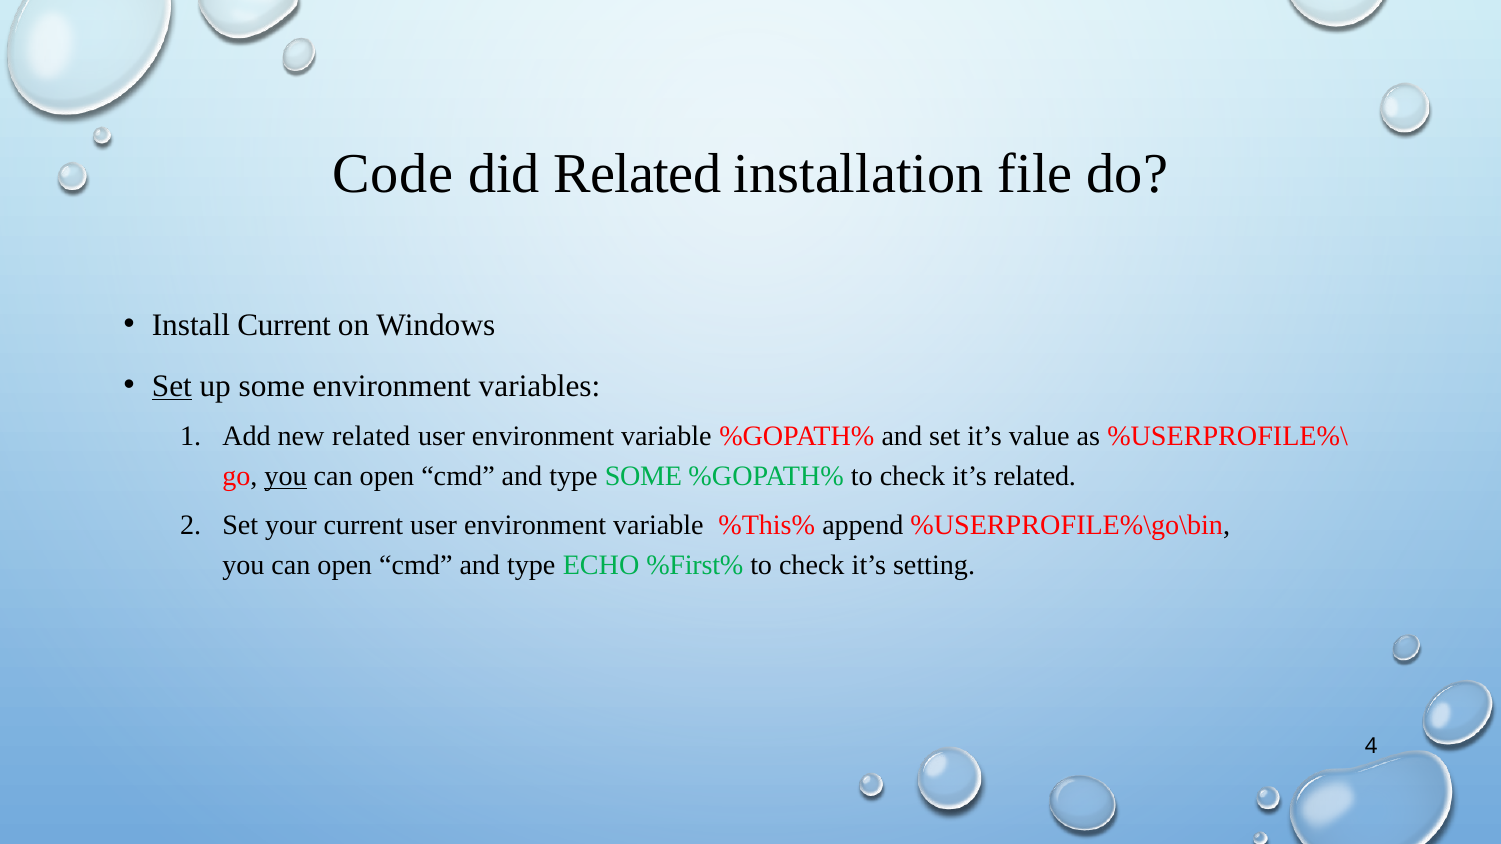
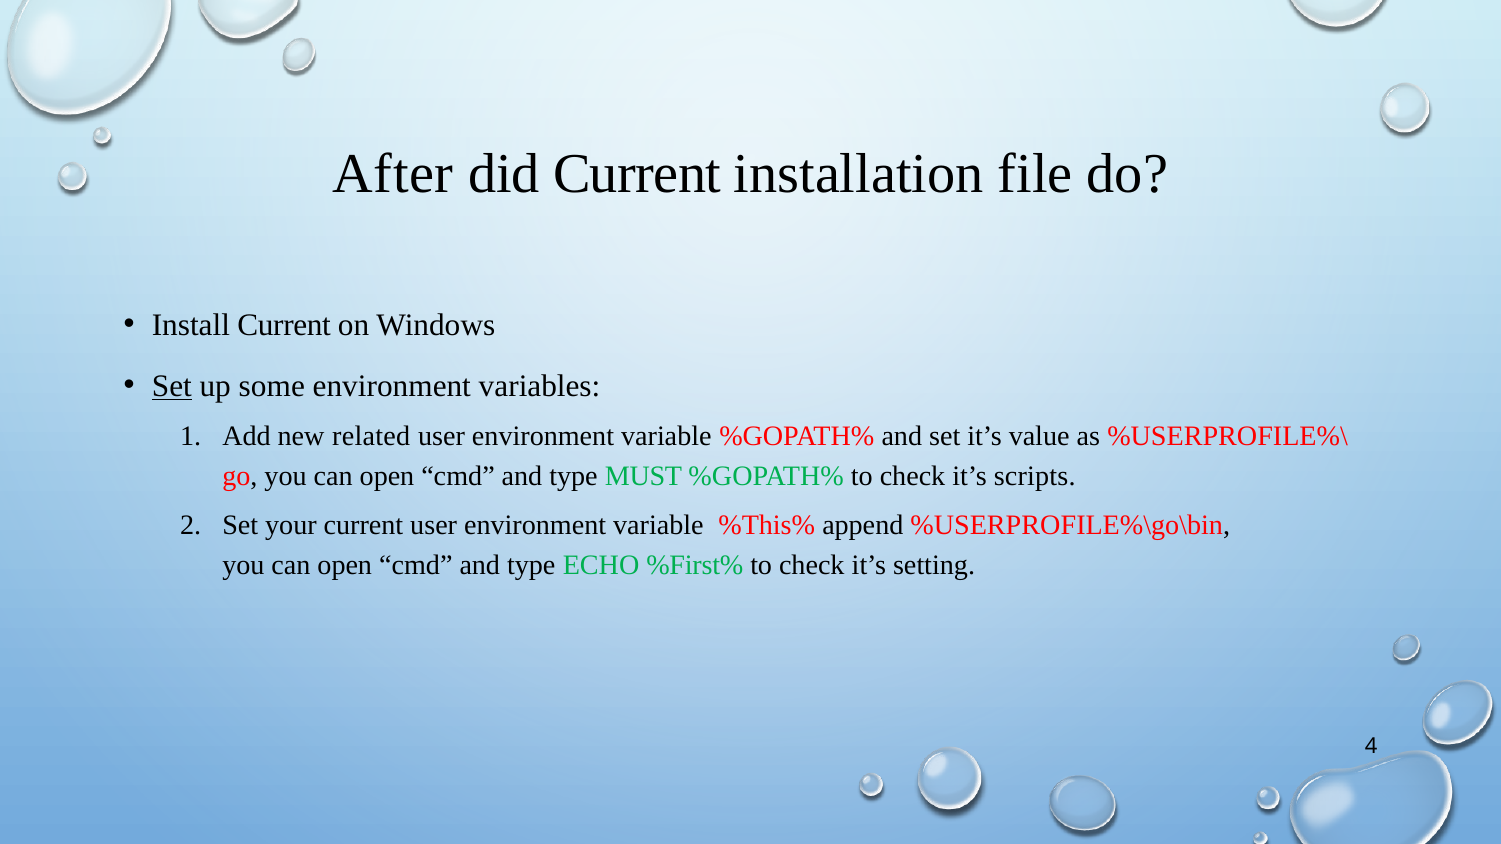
Code: Code -> After (393, 174)
did Related: Related -> Current (637, 174)
you underline: present -> none (286, 477)
type SOME: SOME -> MUST (643, 477)
it’s related: related -> scripts (1035, 477)
